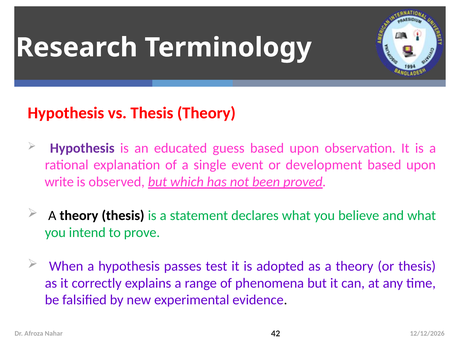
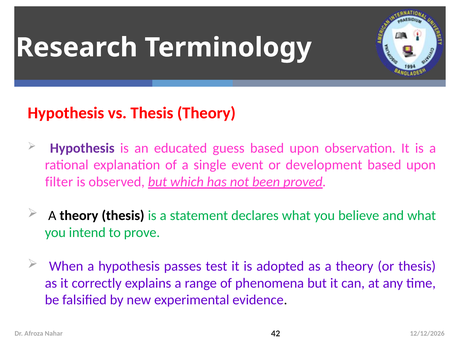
write: write -> filter (59, 182)
